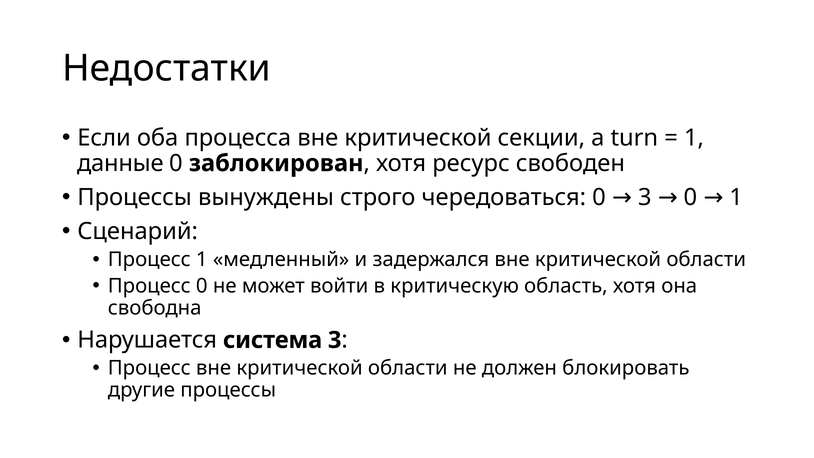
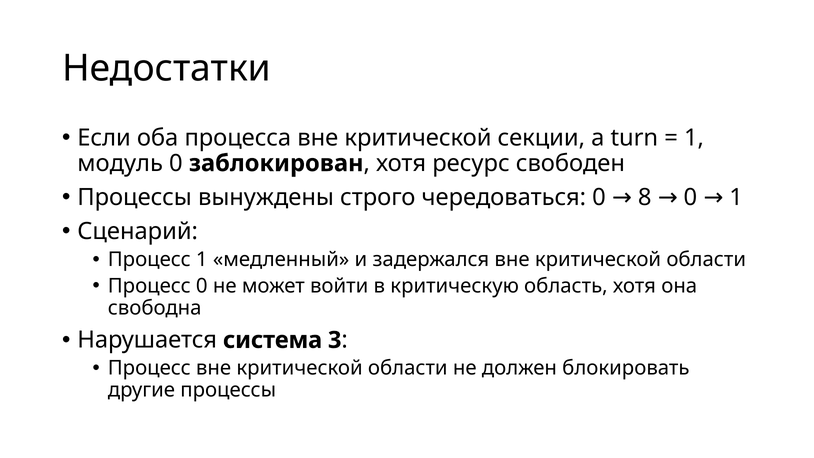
данные: данные -> модуль (120, 163)
0 3: 3 -> 8 (645, 197)
